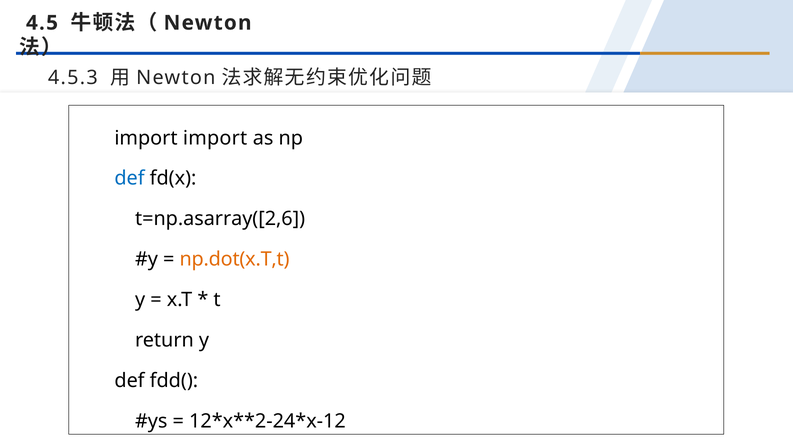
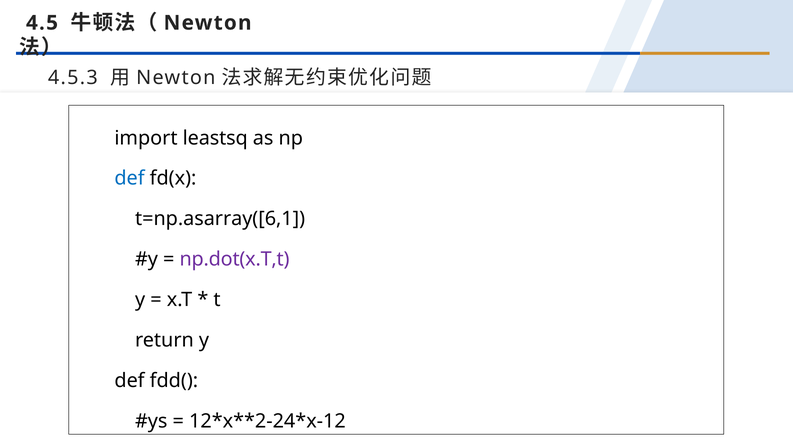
import import: import -> leastsq (215, 138)
t=np.asarray([2,6: t=np.asarray([2,6 -> t=np.asarray([6,1 (220, 219)
np.dot(x.T,t colour: orange -> purple (235, 259)
